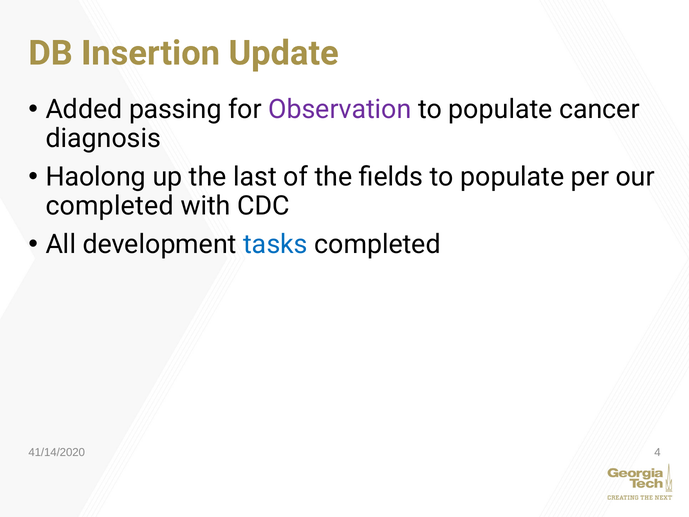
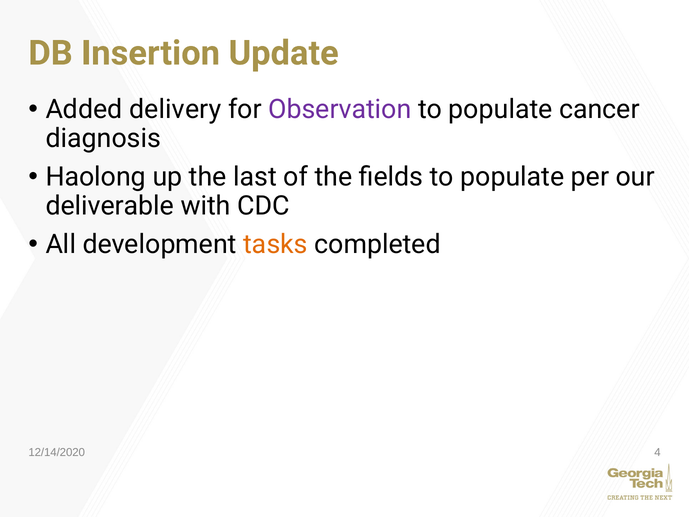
passing: passing -> delivery (175, 109)
completed: completed -> deliverable (110, 206)
tasks colour: blue -> orange (275, 244)
41/14/2020: 41/14/2020 -> 12/14/2020 (57, 452)
